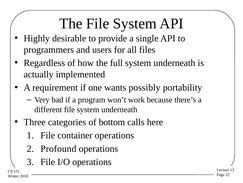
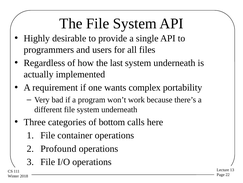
full: full -> last (116, 63)
possibly: possibly -> complex (145, 87)
